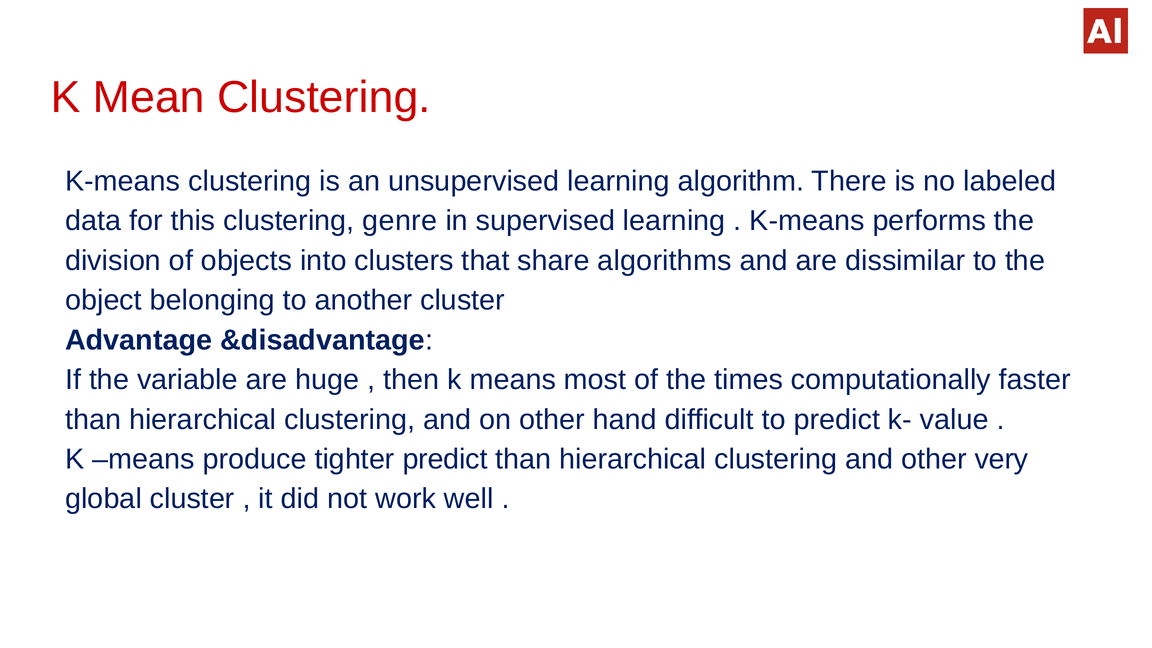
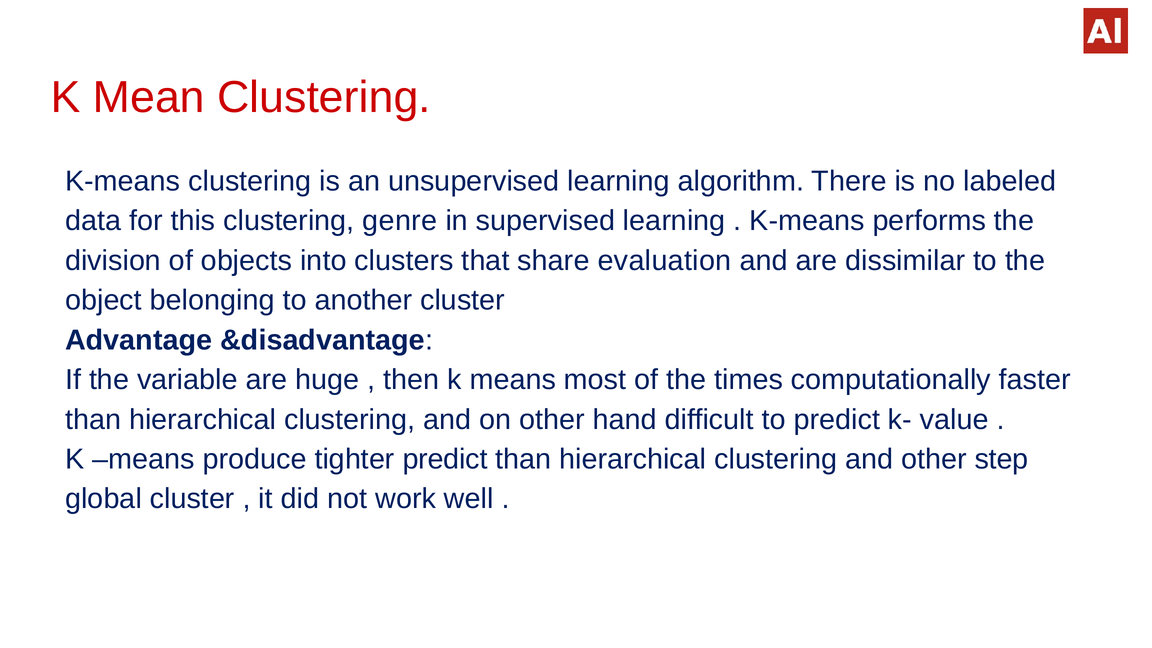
algorithms: algorithms -> evaluation (664, 261)
very: very -> step (1002, 459)
